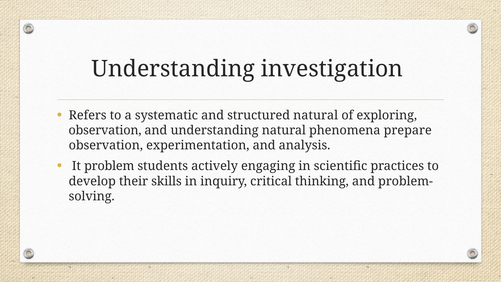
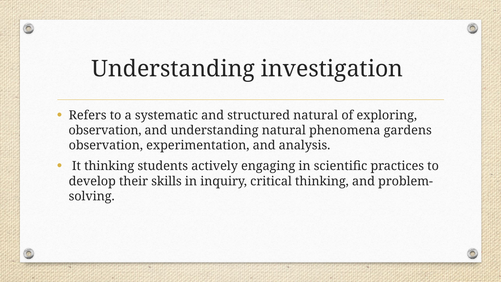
prepare: prepare -> gardens (408, 130)
It problem: problem -> thinking (109, 166)
